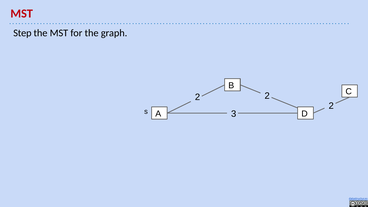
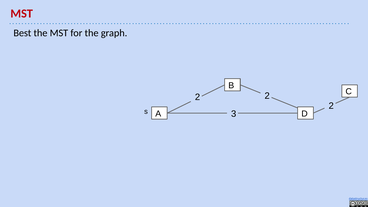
Step: Step -> Best (22, 33)
